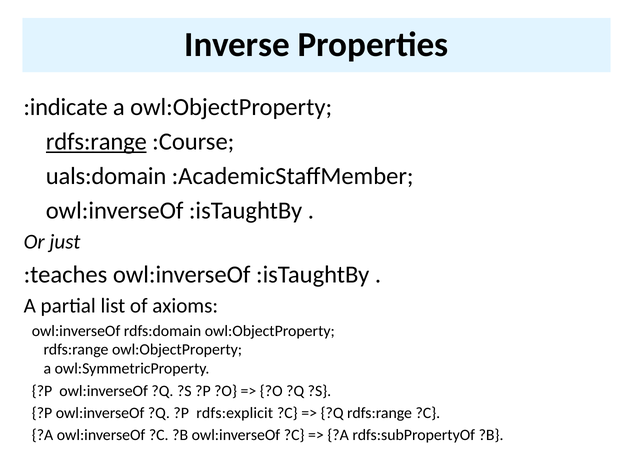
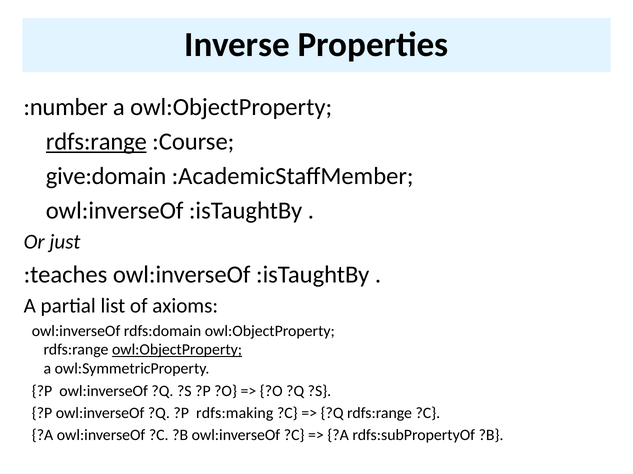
:indicate: :indicate -> :number (66, 107)
uals:domain: uals:domain -> give:domain (106, 176)
owl:ObjectProperty underline: none -> present (177, 350)
rdfs:explicit: rdfs:explicit -> rdfs:making (235, 414)
